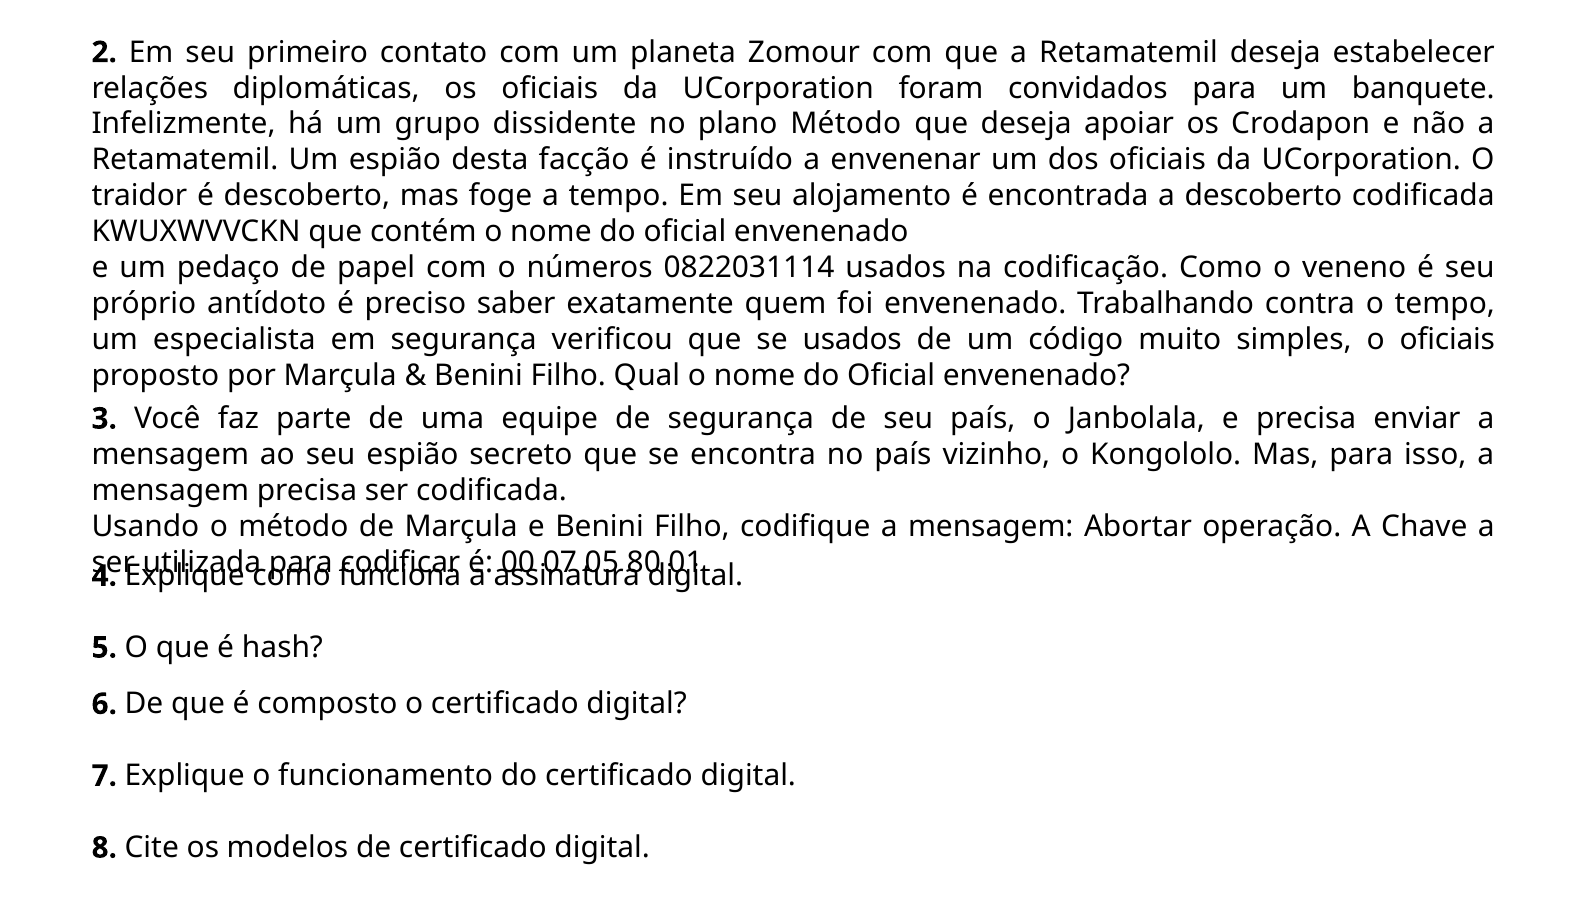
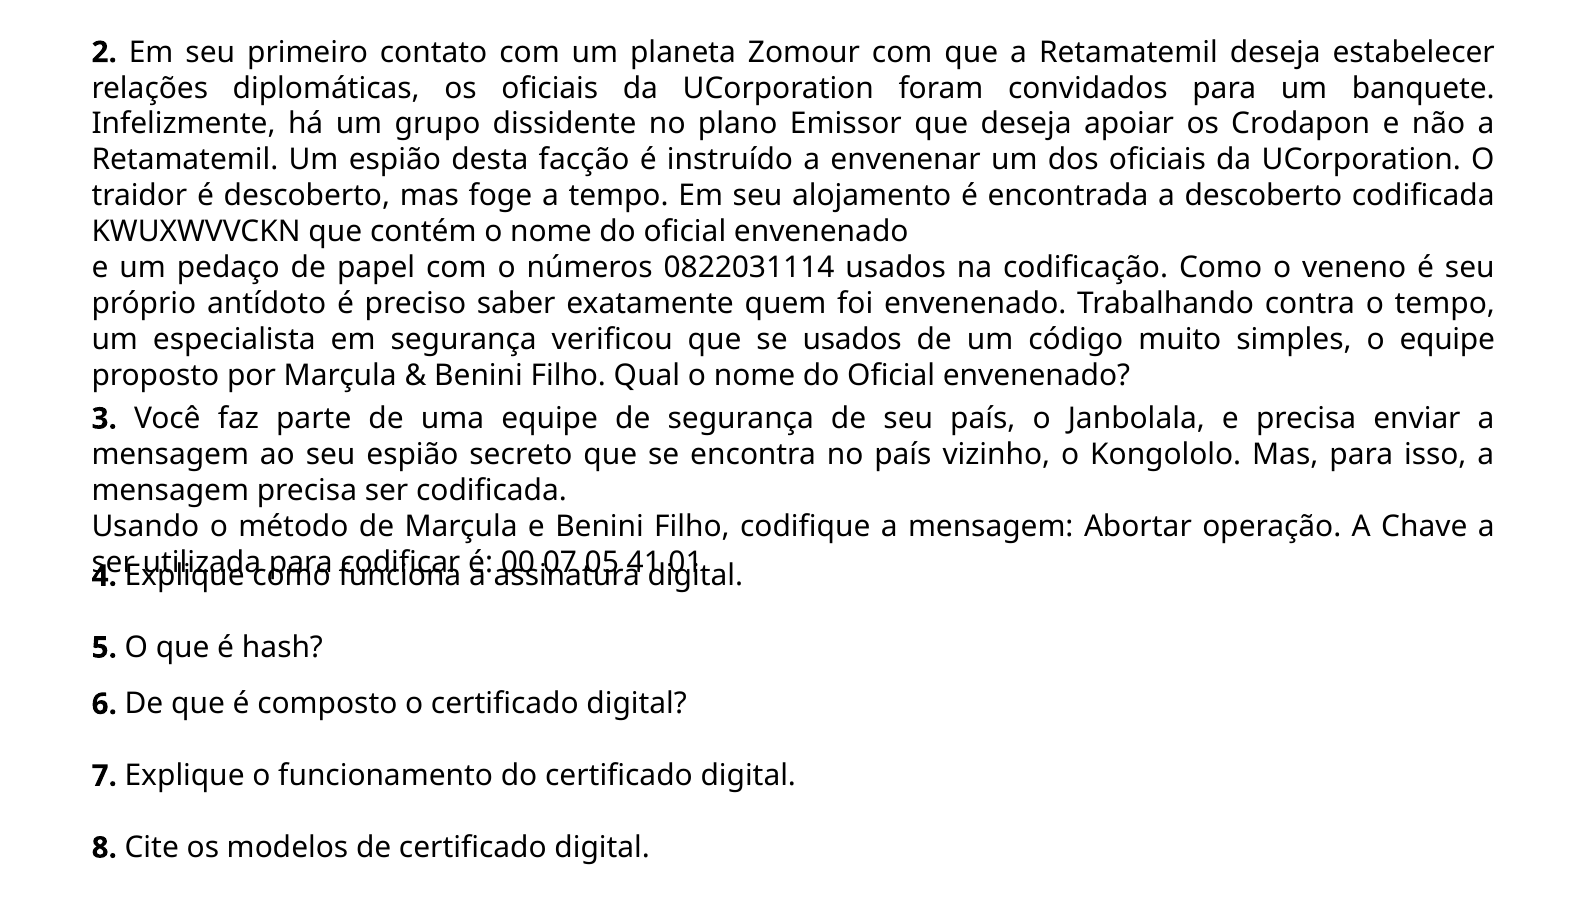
plano Método: Método -> Emissor (846, 124)
o oficiais: oficiais -> equipe (1447, 340)
80: 80 -> 41 (644, 562)
